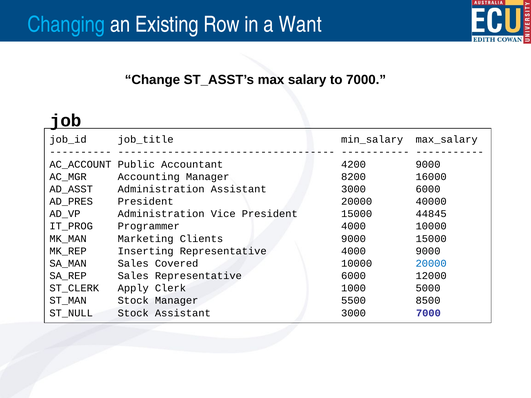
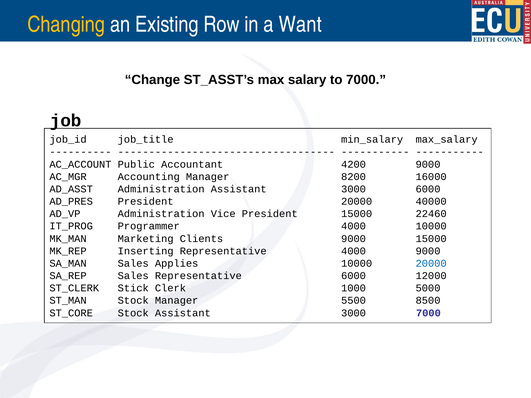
Changing colour: light blue -> yellow (66, 25)
44845: 44845 -> 22460 (431, 214)
Covered: Covered -> Applies (177, 264)
Apply: Apply -> Stick (133, 288)
ST_NULL: ST_NULL -> ST_CORE (71, 313)
